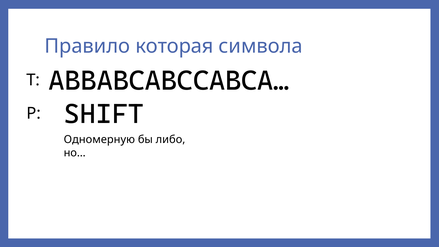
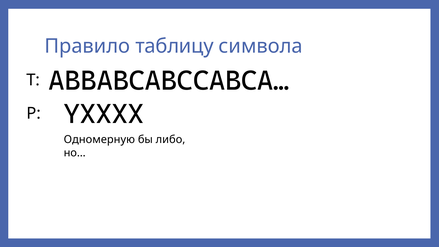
которая: которая -> таблицу (174, 46)
SHIFT: SHIFT -> YХХХХ (104, 114)
